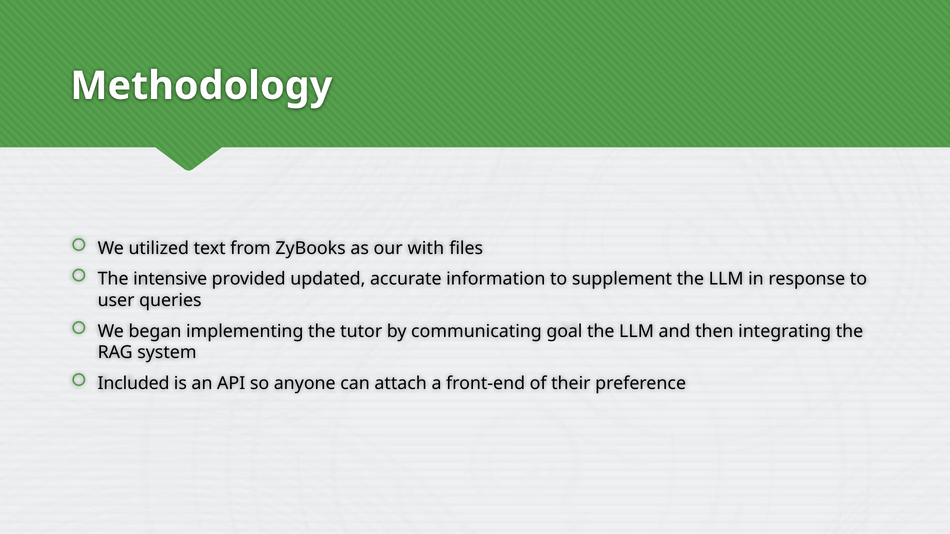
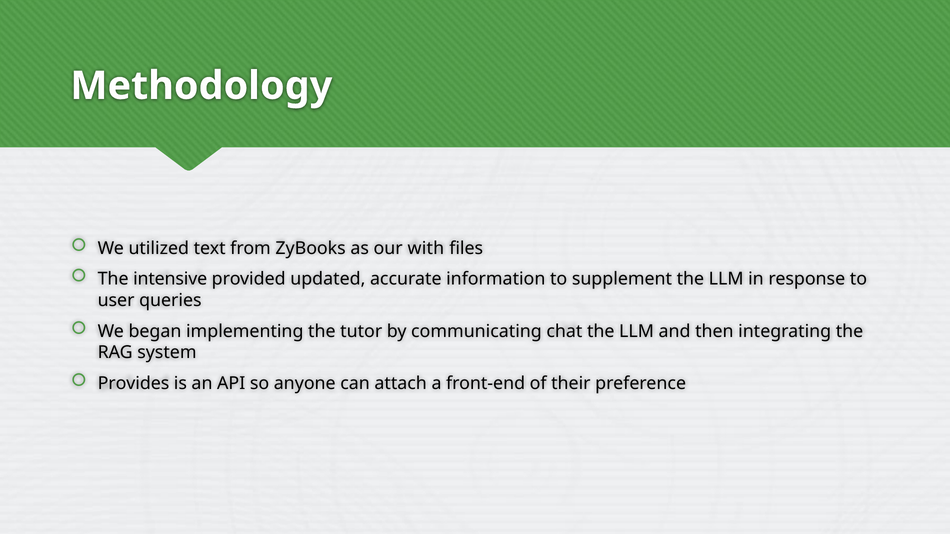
goal: goal -> chat (564, 331)
Included: Included -> Provides (133, 384)
